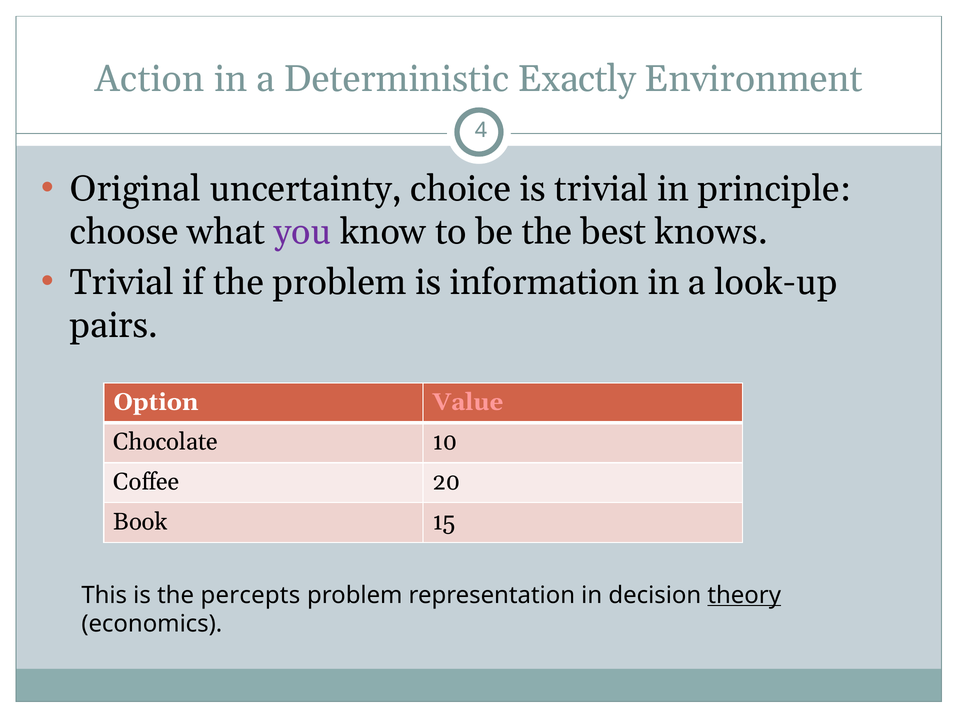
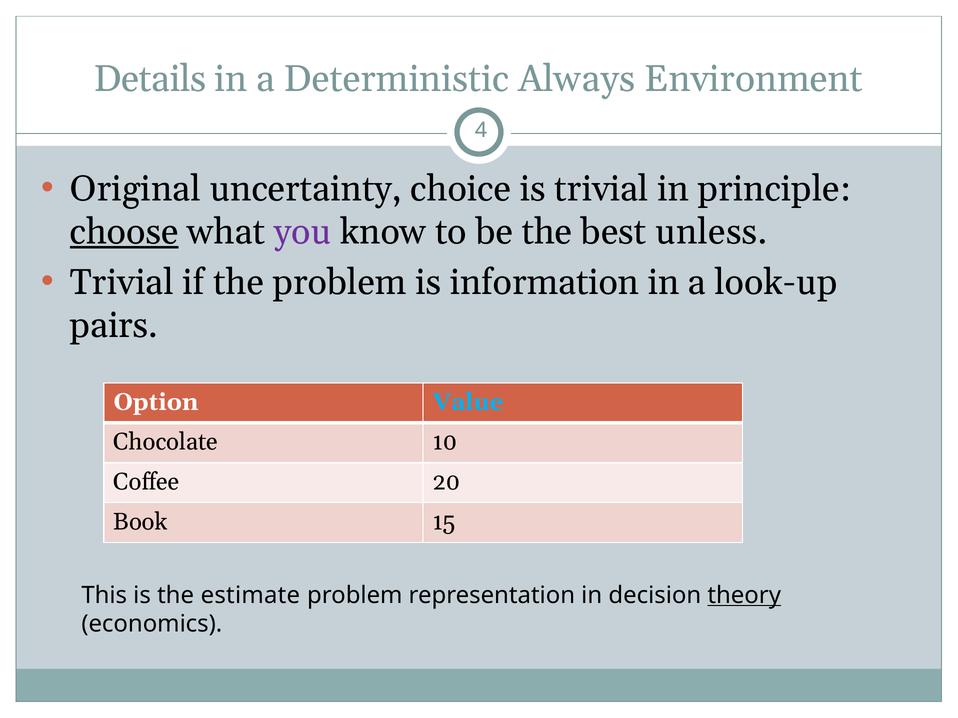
Action: Action -> Details (150, 79)
Exactly: Exactly -> Always (577, 79)
choose underline: none -> present (124, 232)
knows: knows -> unless (711, 232)
Value colour: pink -> light blue (468, 402)
percepts: percepts -> estimate (250, 596)
